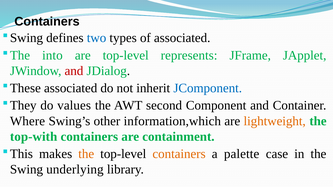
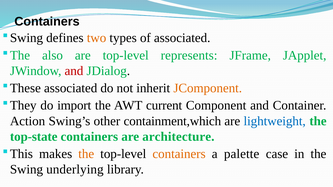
two colour: blue -> orange (97, 38)
into: into -> also (52, 55)
JComponent colour: blue -> orange (208, 88)
values: values -> import (74, 106)
second: second -> current (164, 106)
Where: Where -> Action (28, 121)
information,which: information,which -> containment,which (172, 121)
lightweight colour: orange -> blue (275, 121)
top-with: top-with -> top-state (34, 137)
containment: containment -> architecture (178, 137)
